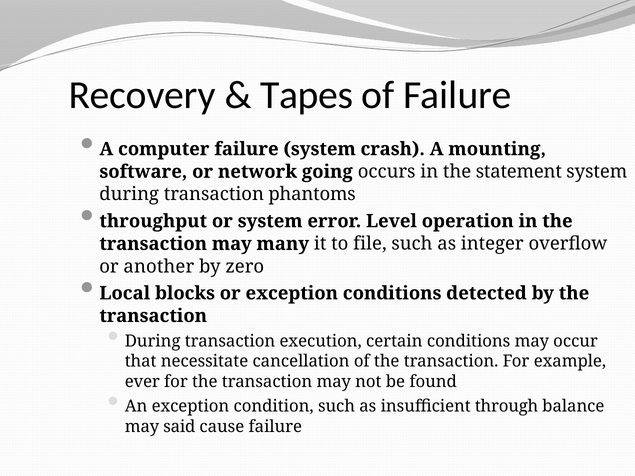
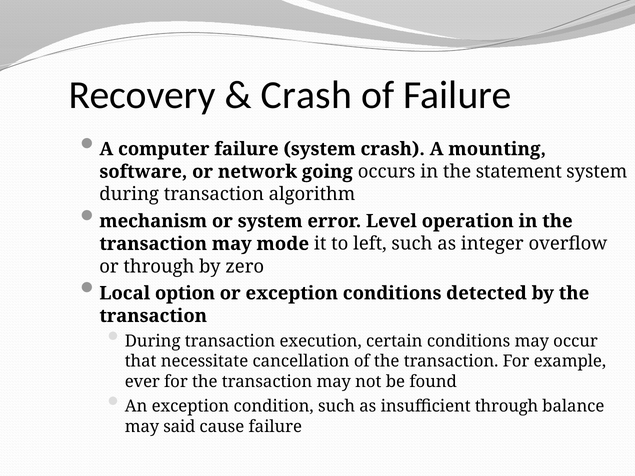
Tapes: Tapes -> Crash (306, 95)
phantoms: phantoms -> algorithm (312, 194)
throughput: throughput -> mechanism (153, 221)
many: many -> mode (283, 244)
file: file -> left (370, 244)
or another: another -> through (159, 267)
blocks: blocks -> option (185, 293)
